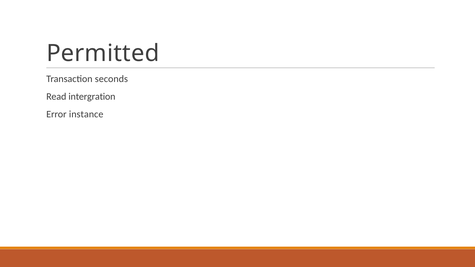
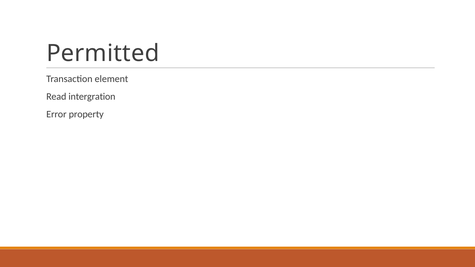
seconds: seconds -> element (111, 79)
instance: instance -> property (86, 114)
